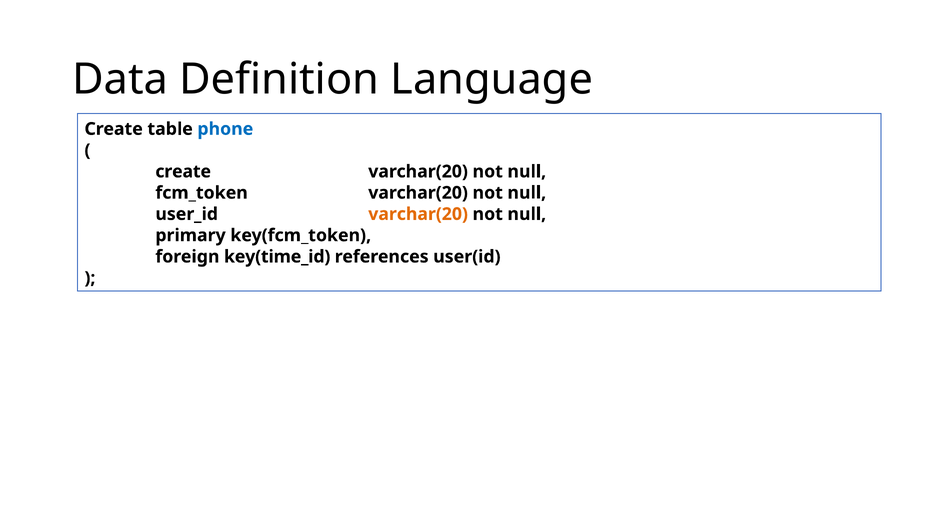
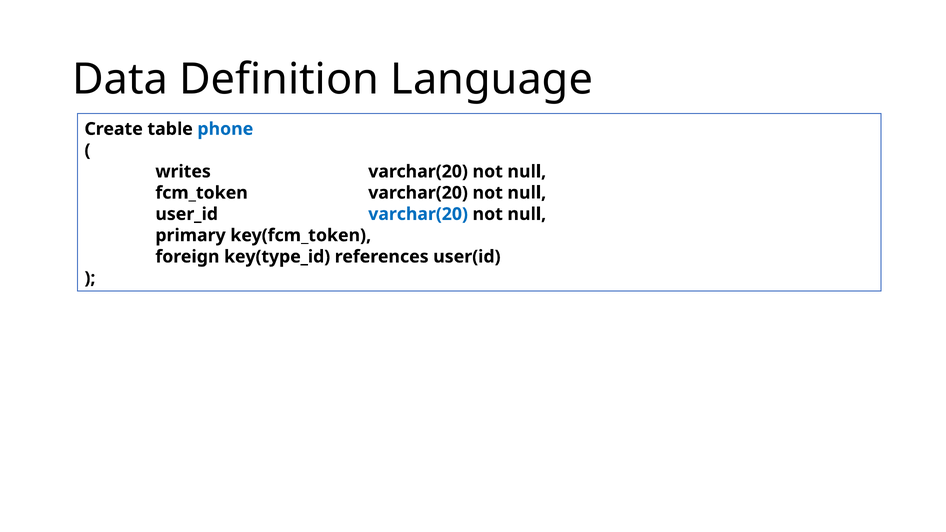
create: create -> writes (183, 172)
varchar(20 colour: orange -> blue (418, 214)
key(time_id: key(time_id -> key(type_id (277, 257)
